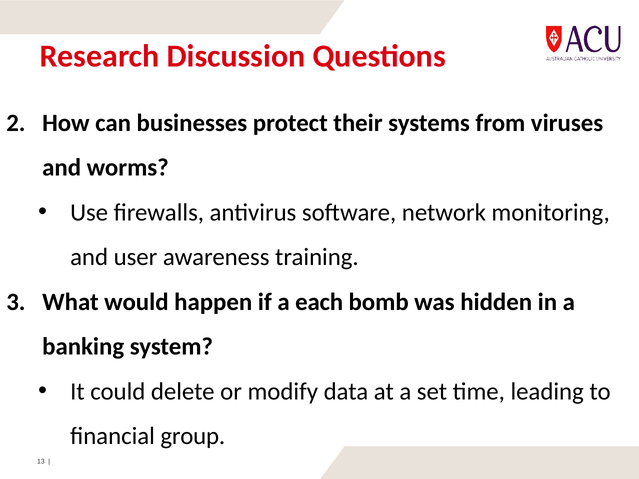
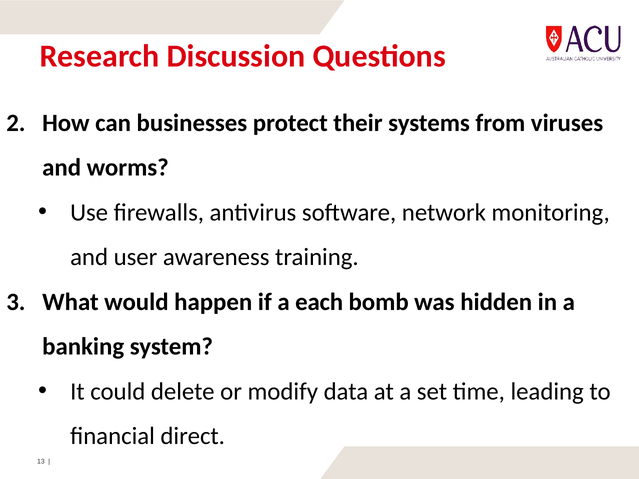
group: group -> direct (193, 436)
